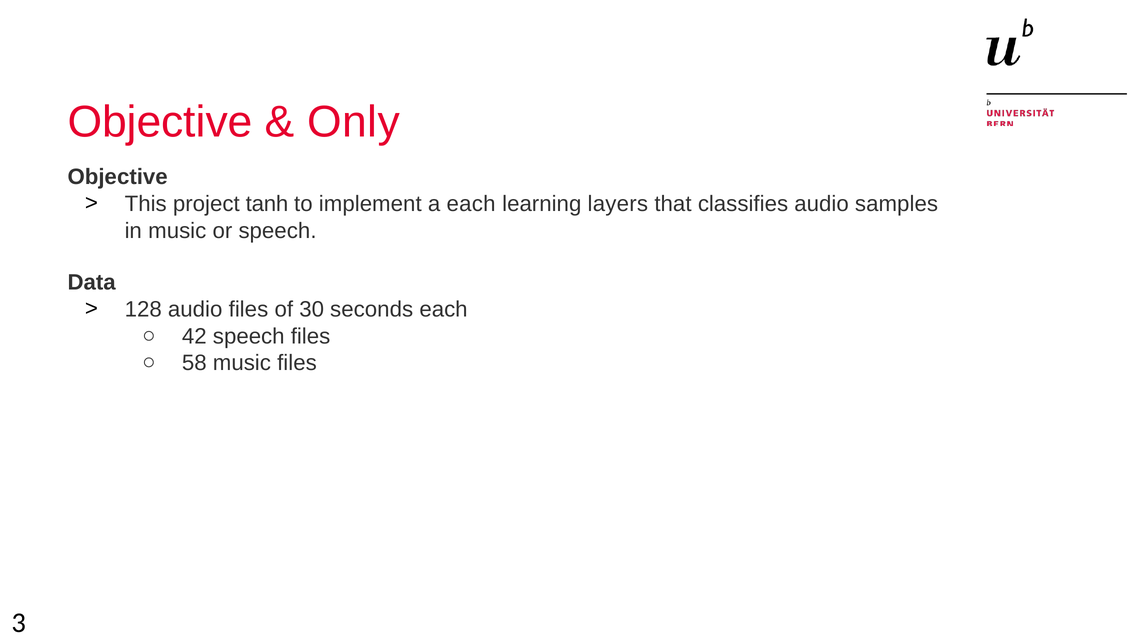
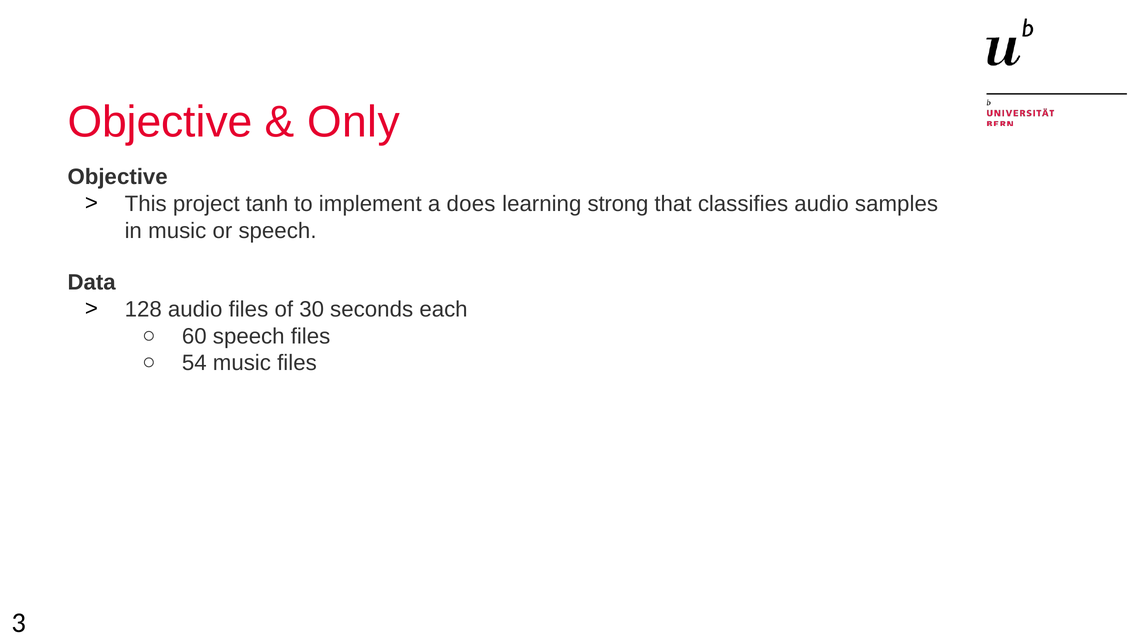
a each: each -> does (471, 204)
layers: layers -> strong (618, 204)
42: 42 -> 60 (194, 337)
58: 58 -> 54 (194, 363)
